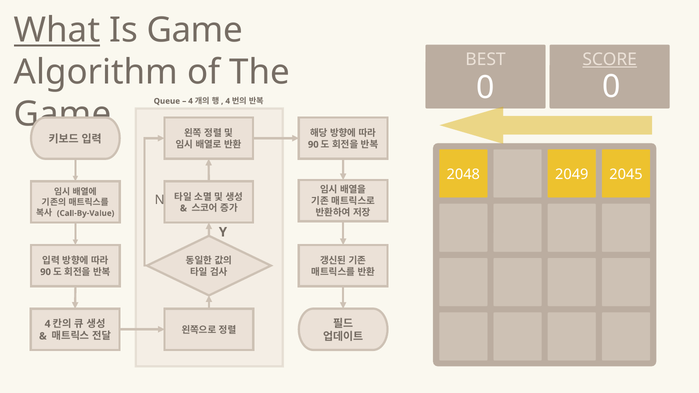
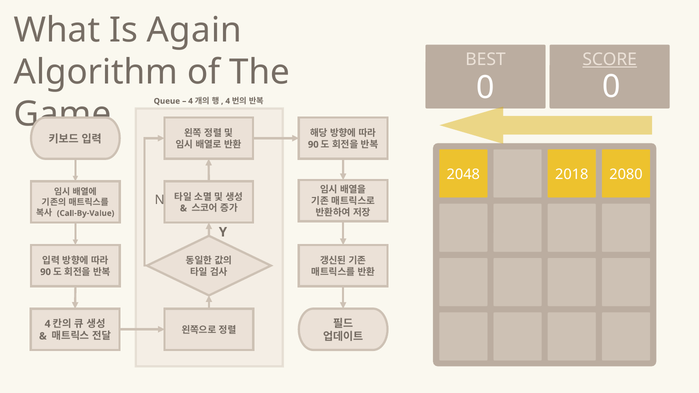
What underline: present -> none (57, 30)
Is Game: Game -> Again (194, 30)
2049: 2049 -> 2018 (572, 175)
2045: 2045 -> 2080 (626, 175)
